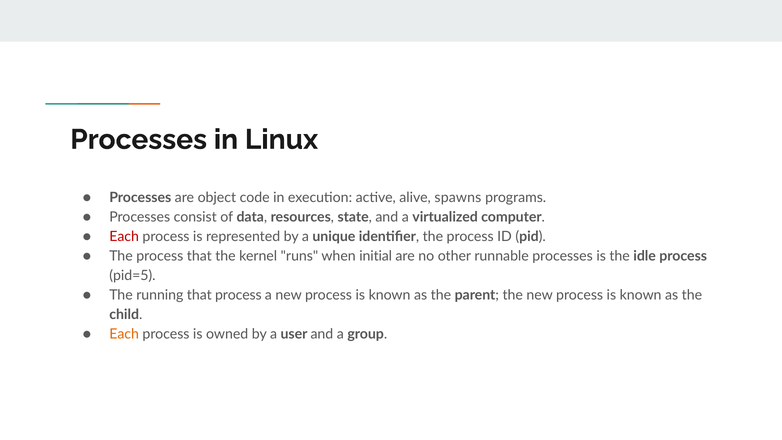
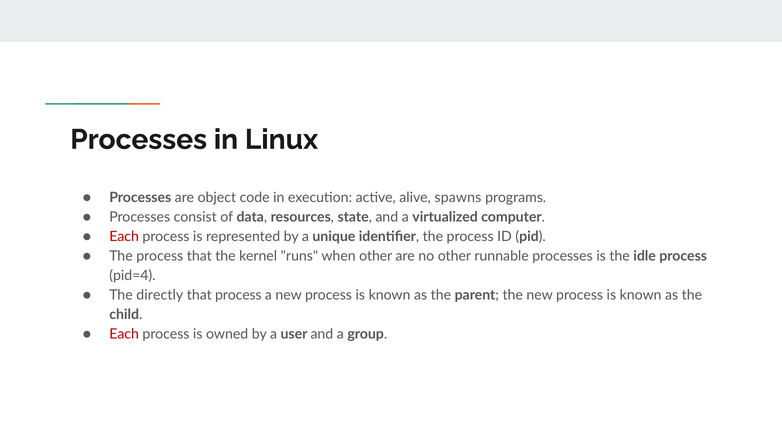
when initial: initial -> other (376, 256)
pid=5: pid=5 -> pid=4 (132, 276)
running: running -> directly (160, 295)
Each colour: orange -> red (124, 334)
